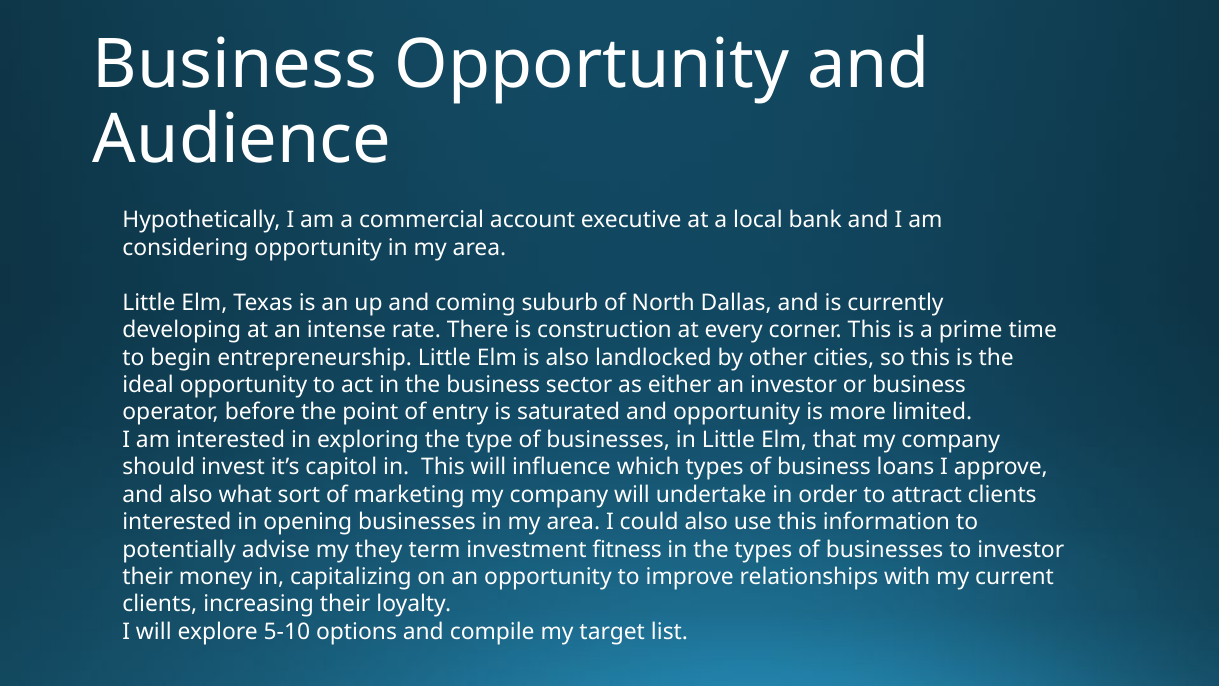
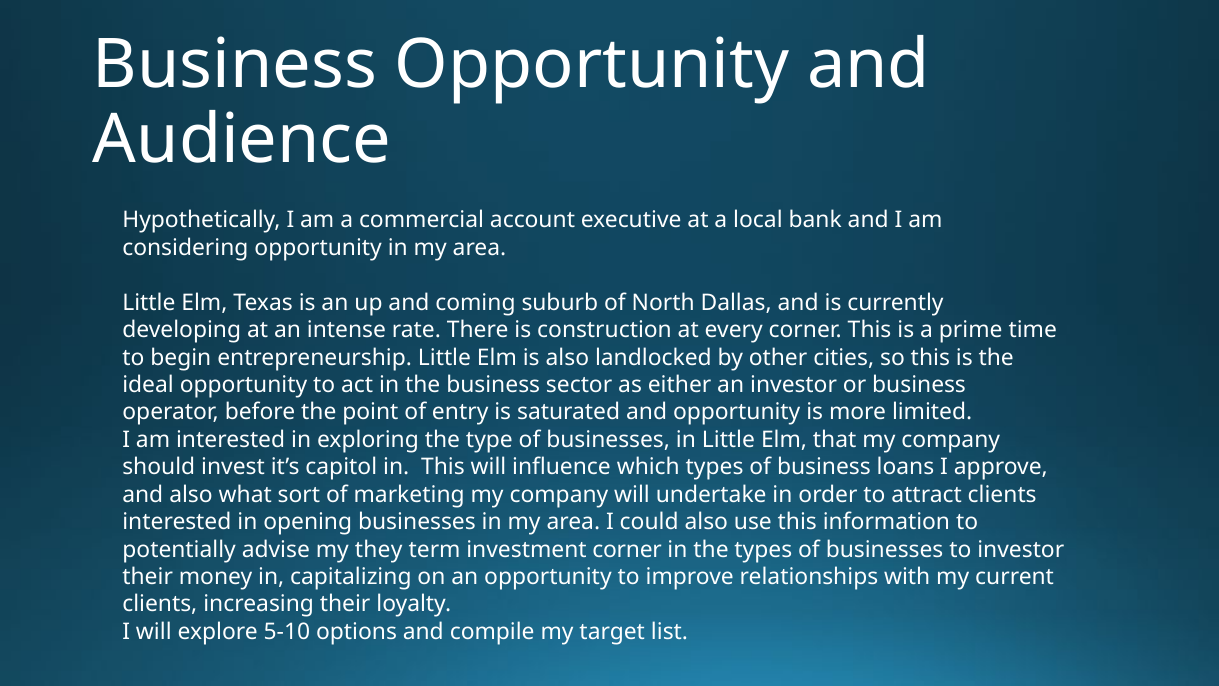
investment fitness: fitness -> corner (627, 549)
